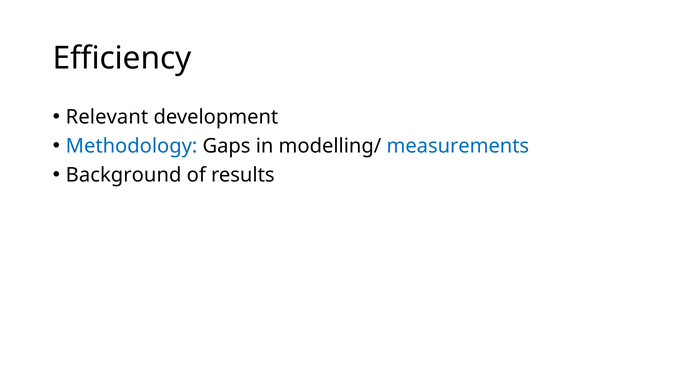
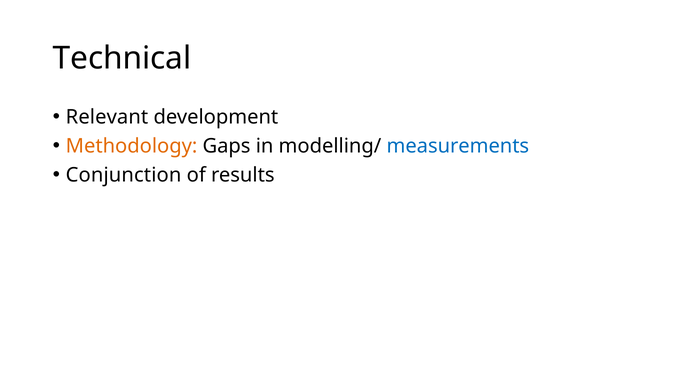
Efficiency: Efficiency -> Technical (122, 58)
Methodology colour: blue -> orange (132, 146)
Background: Background -> Conjunction (124, 175)
